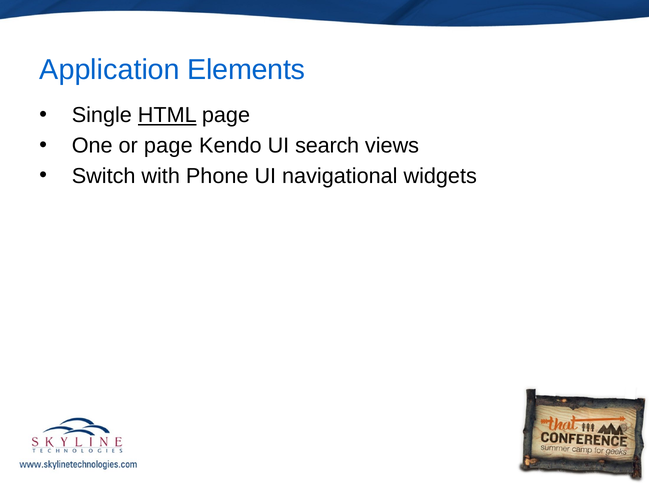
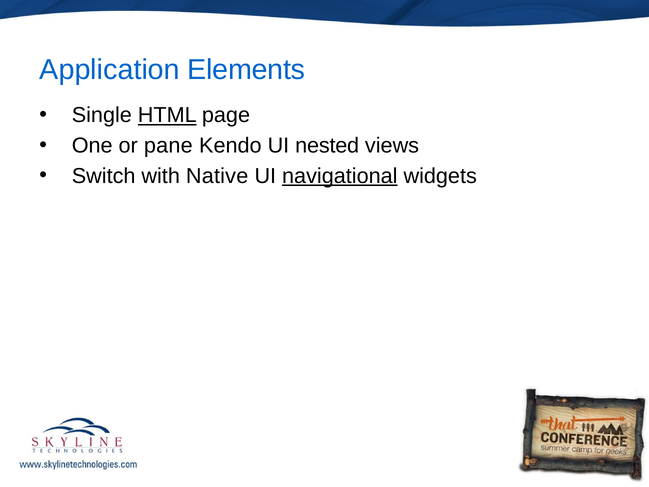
or page: page -> pane (168, 146)
search: search -> nested (327, 146)
Phone: Phone -> Native (217, 176)
navigational underline: none -> present (340, 176)
